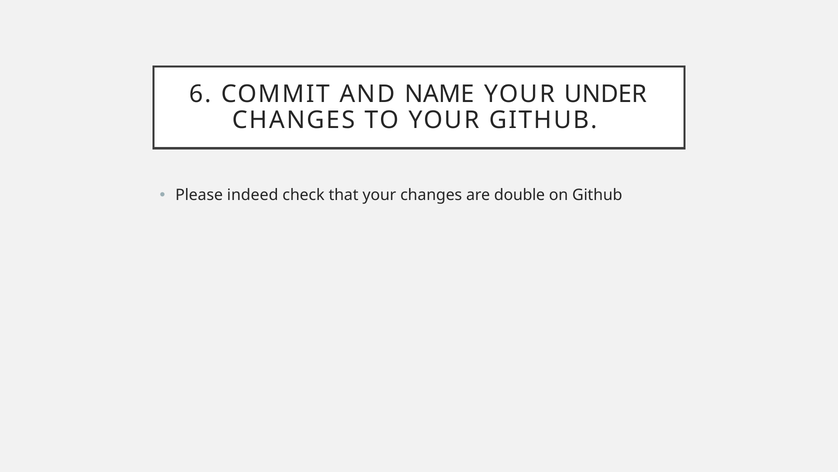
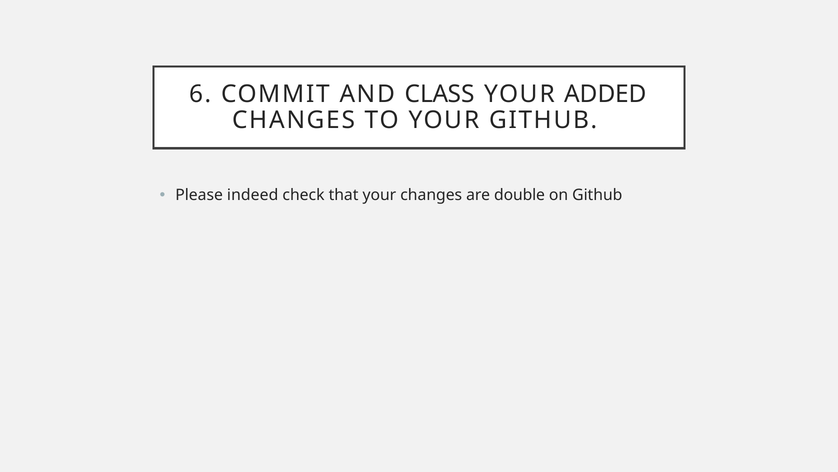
NAME: NAME -> CLASS (440, 94)
UNDER: UNDER -> ADDED (606, 94)
